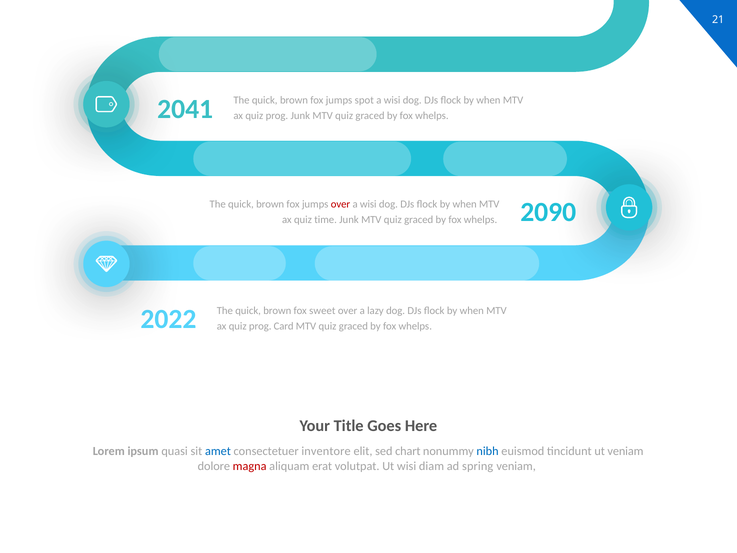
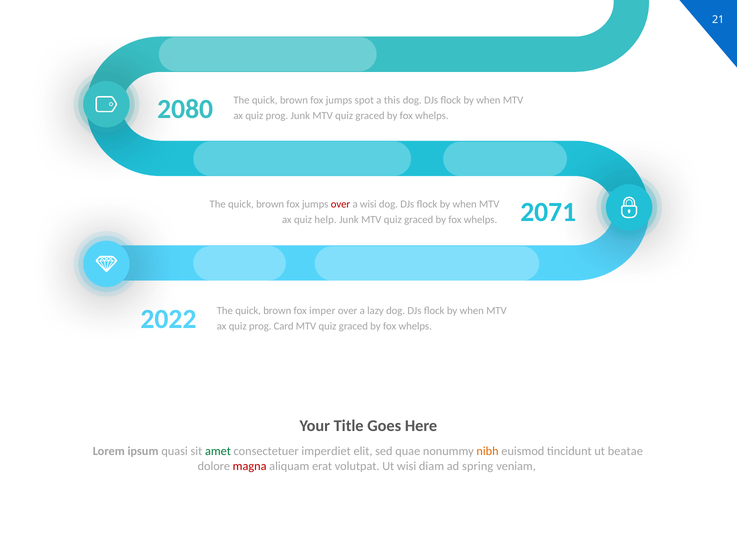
wisi: wisi -> this (392, 100)
2041: 2041 -> 2080 (185, 109)
time: time -> help (326, 220)
2090: 2090 -> 2071 (548, 212)
sweet: sweet -> imper (322, 310)
amet colour: blue -> green (218, 451)
inventore: inventore -> imperdiet (326, 451)
chart: chart -> quae (408, 451)
nibh colour: blue -> orange (488, 451)
ut veniam: veniam -> beatae (625, 451)
